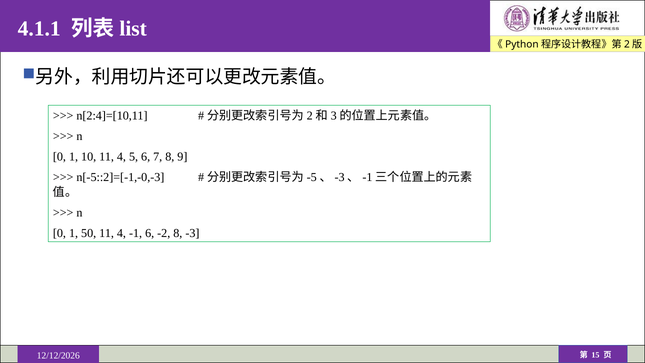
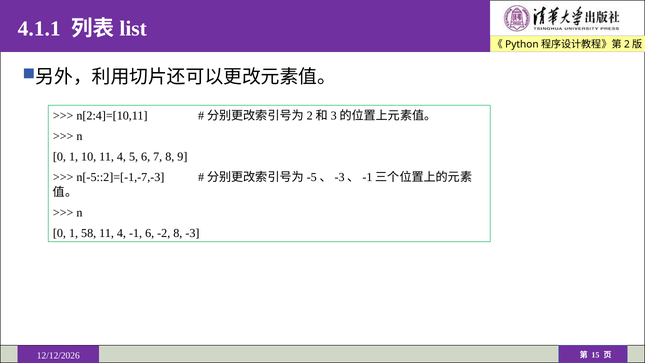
n[-5::2]=[-1,-0,-3: n[-5::2]=[-1,-0,-3 -> n[-5::2]=[-1,-7,-3 (120, 177)
50: 50 -> 58 (89, 233)
